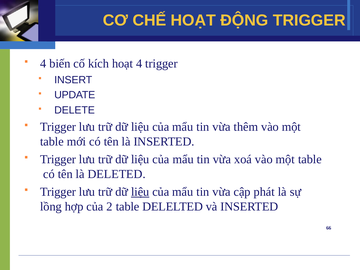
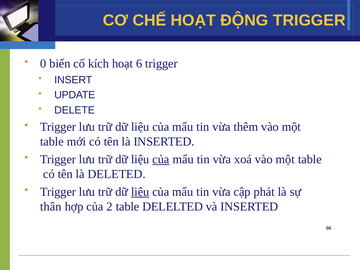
4: 4 -> 0 (43, 63)
hoạt 4: 4 -> 6 (139, 63)
của underline: none -> present (161, 159)
lồng: lồng -> thân (51, 207)
